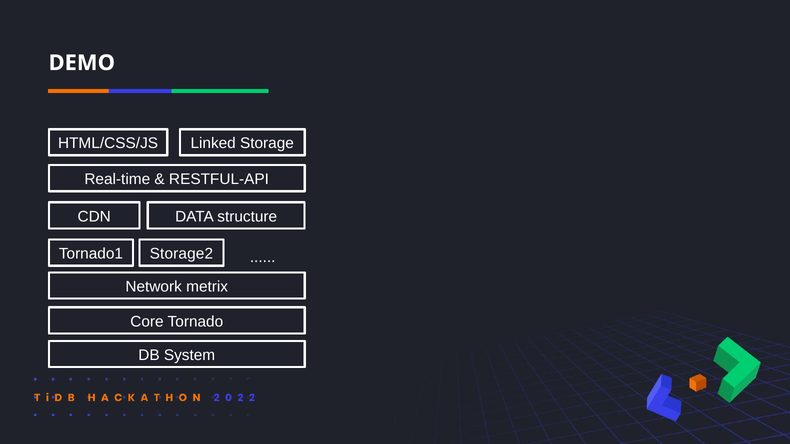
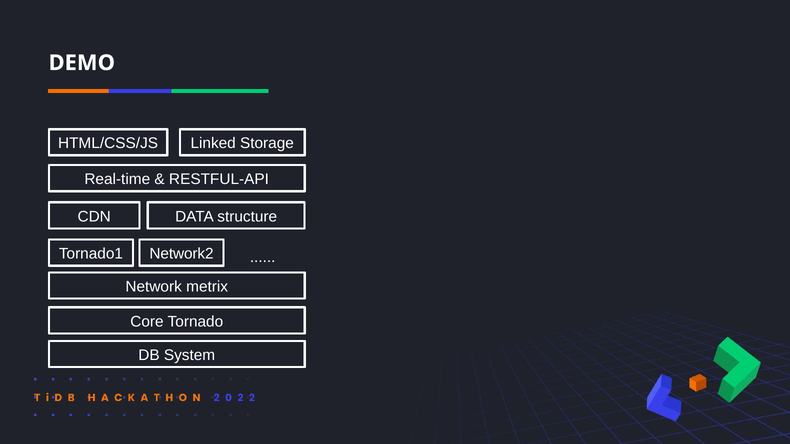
Storage2: Storage2 -> Network2 (182, 254)
